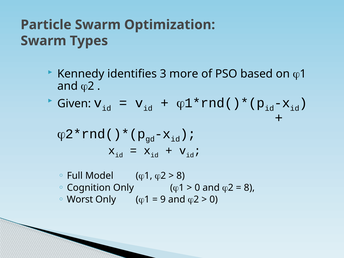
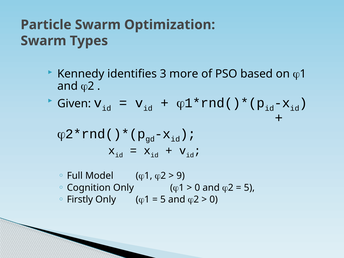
8: 8 -> 9 (181, 176)
8: 8 -> 5 (249, 188)
Worst: Worst -> Firstly (80, 199)
9: 9 -> 5 (163, 199)
